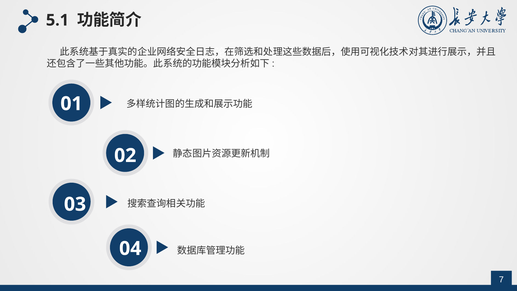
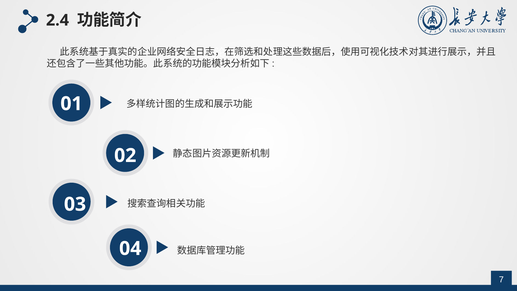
5.1: 5.1 -> 2.4 (57, 20)
